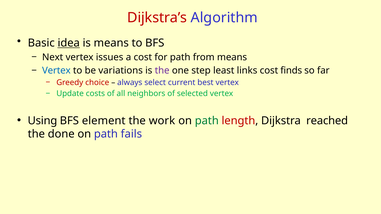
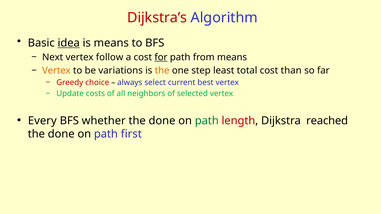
issues: issues -> follow (110, 57)
for underline: none -> present (161, 57)
Vertex colour: blue -> orange (56, 71)
the colour: purple -> orange (162, 71)
links: links -> total (247, 71)
finds: finds -> than (291, 71)
Using: Using -> Every (42, 121)
element: element -> whether (104, 121)
work: work -> done (162, 121)
fails: fails -> first (131, 134)
